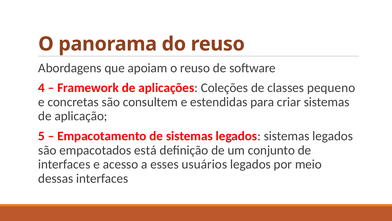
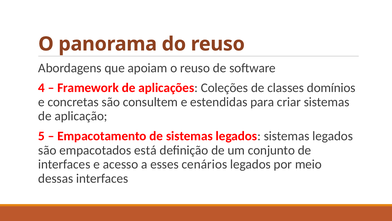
pequeno: pequeno -> domínios (331, 88)
usuários: usuários -> cenários (204, 164)
